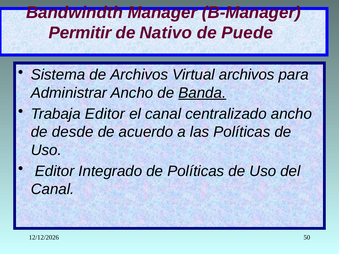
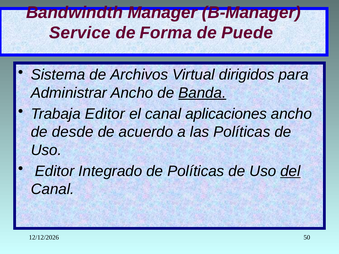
Permitir: Permitir -> Service (80, 33)
Nativo: Nativo -> Forma (166, 33)
Virtual archivos: archivos -> dirigidos (247, 75)
centralizado: centralizado -> aplicaciones (226, 114)
del underline: none -> present (290, 171)
